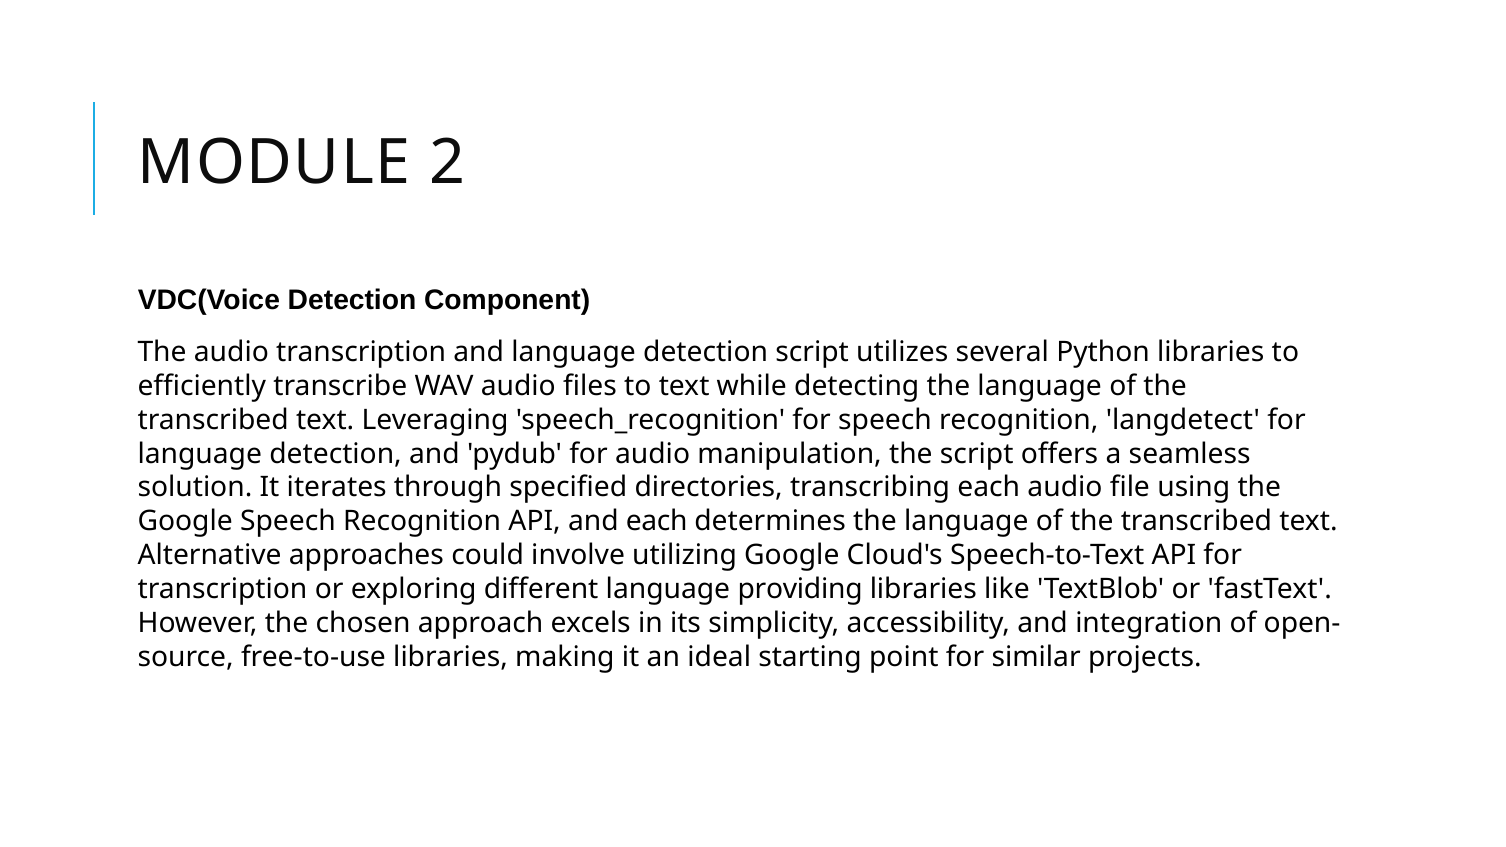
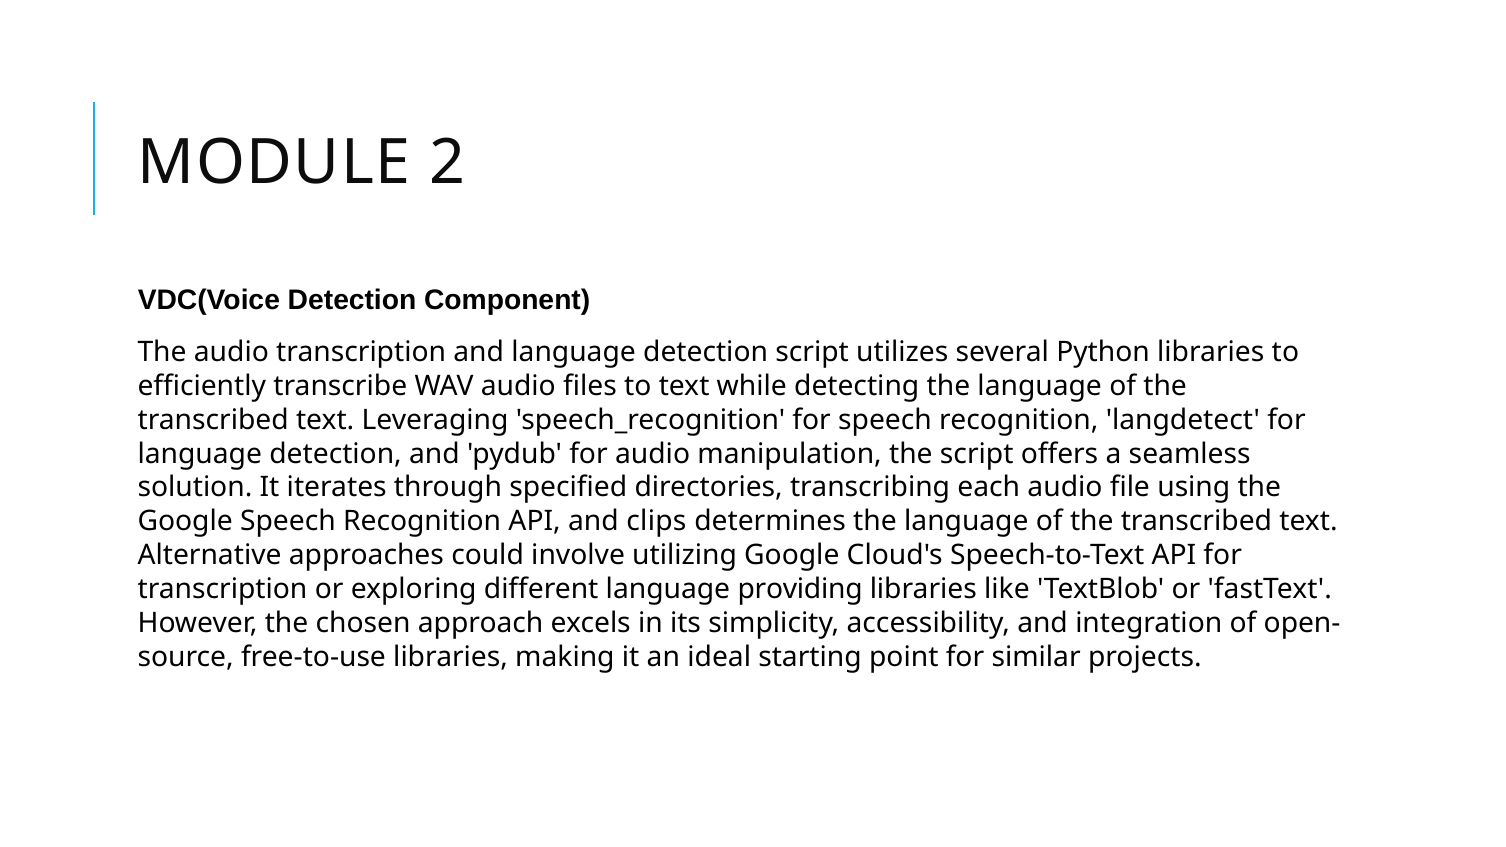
and each: each -> clips (656, 522)
